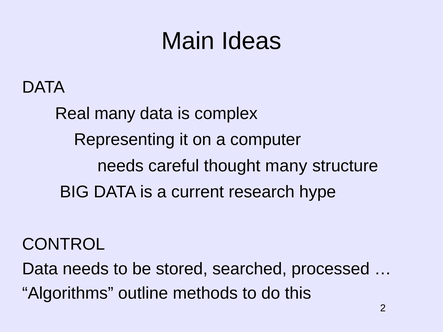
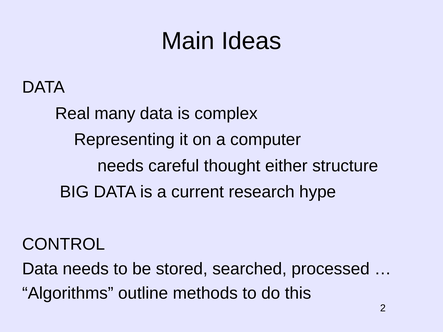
thought many: many -> either (286, 166)
